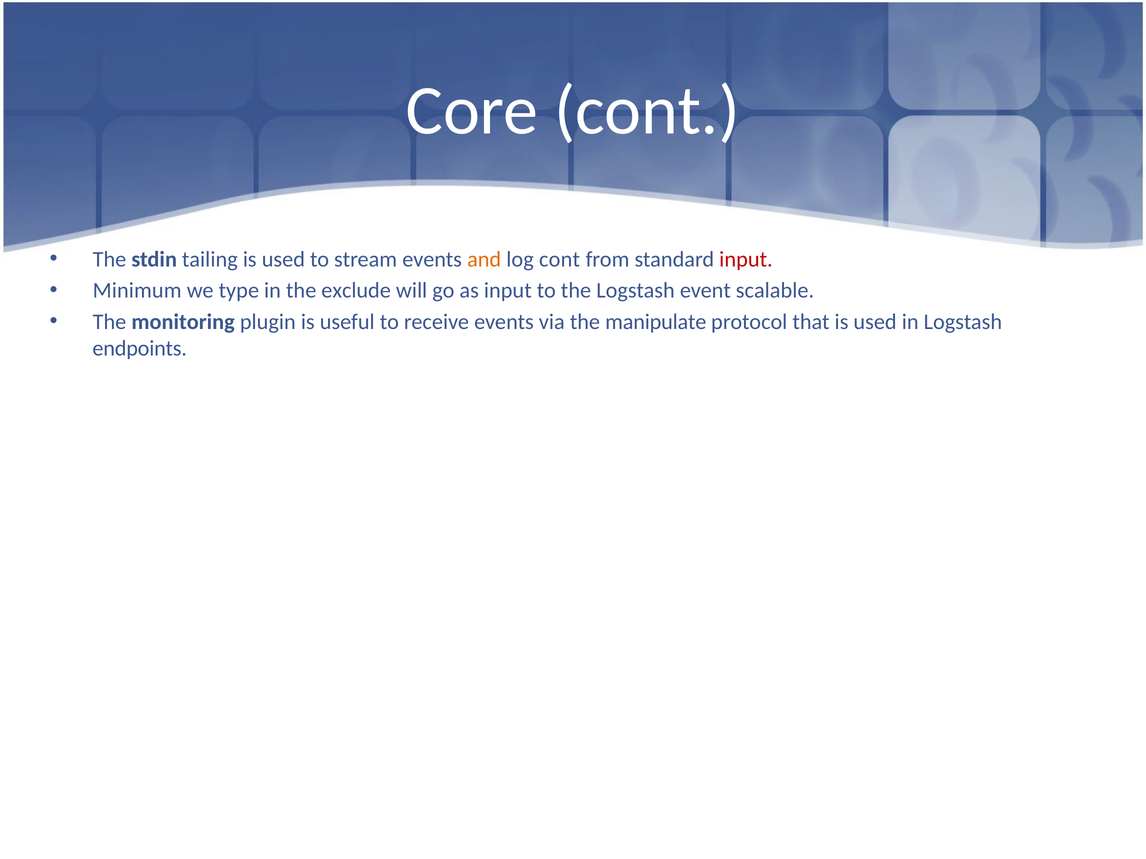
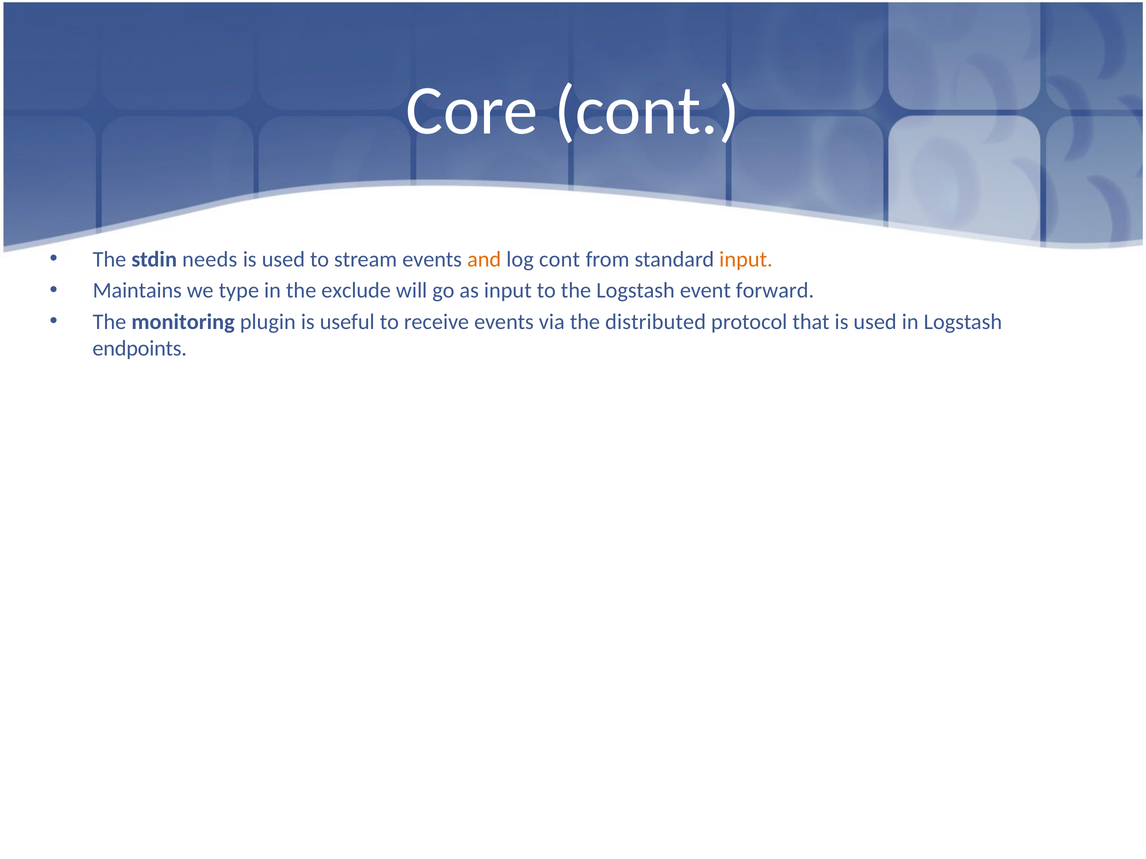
tailing: tailing -> needs (210, 259)
input colour: red -> orange (746, 259)
Minimum: Minimum -> Maintains (137, 291)
scalable: scalable -> forward (775, 291)
manipulate: manipulate -> distributed (656, 322)
